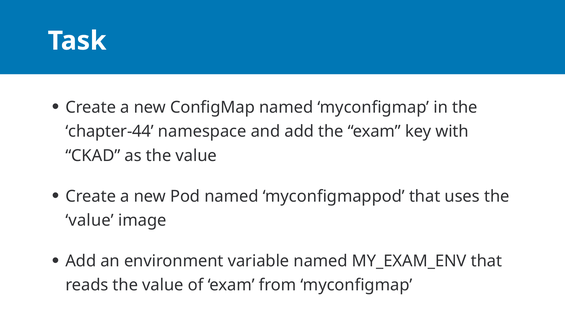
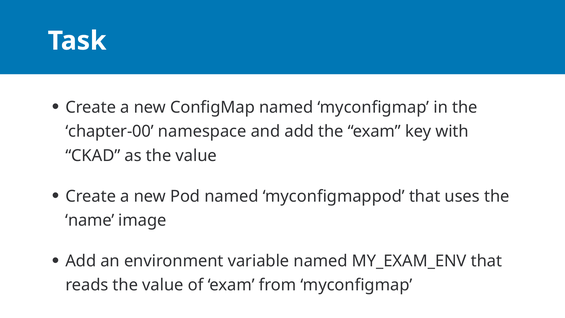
chapter-44: chapter-44 -> chapter-00 (110, 131)
value: value -> name (90, 220)
